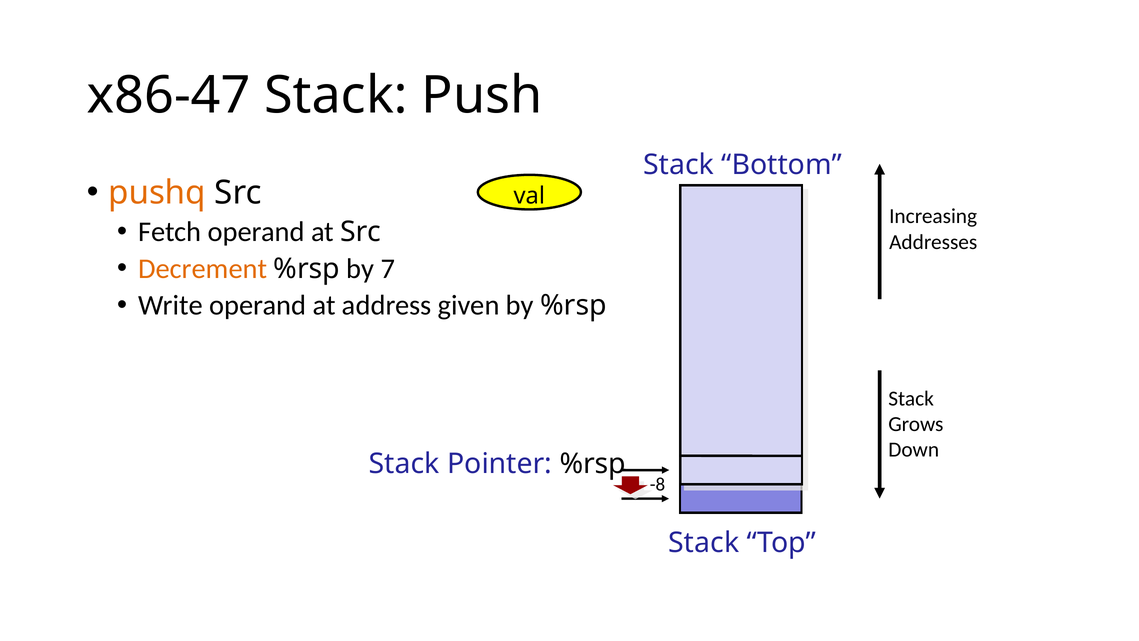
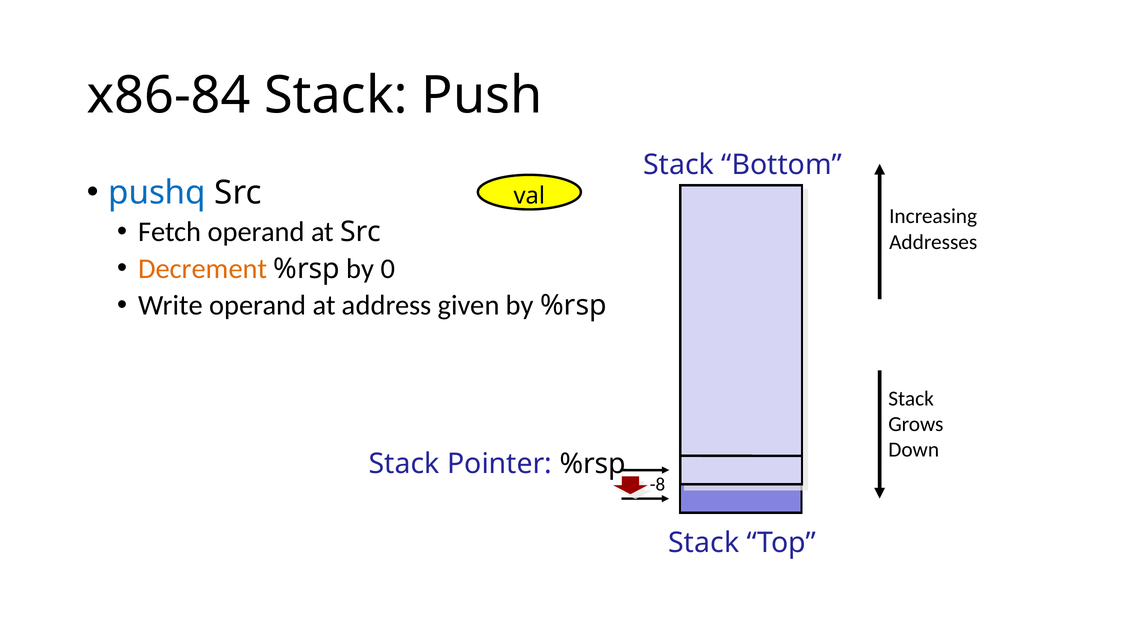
x86-47: x86-47 -> x86-84 (169, 96)
pushq colour: orange -> blue (157, 193)
7: 7 -> 0 (388, 268)
